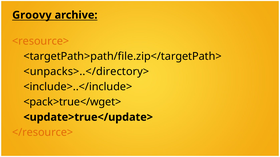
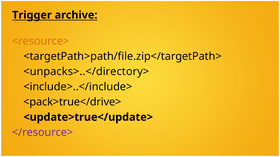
Groovy: Groovy -> Trigger (32, 15)
<pack>true</wget>: <pack>true</wget> -> <pack>true</drive> (72, 102)
</resource> colour: orange -> purple (43, 133)
